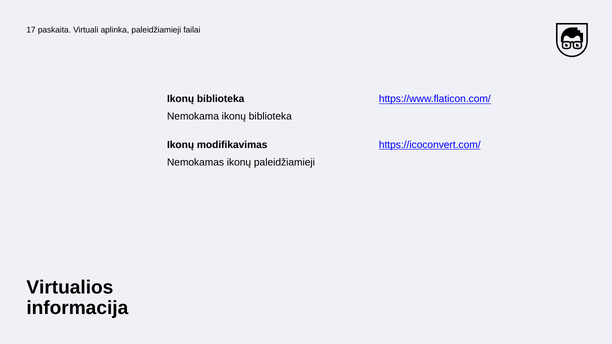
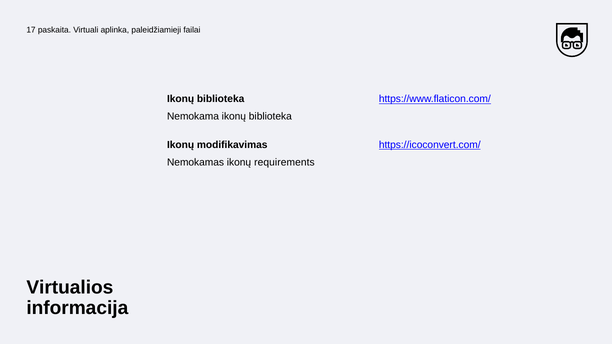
ikonų paleidžiamieji: paleidžiamieji -> requirements (284, 163)
